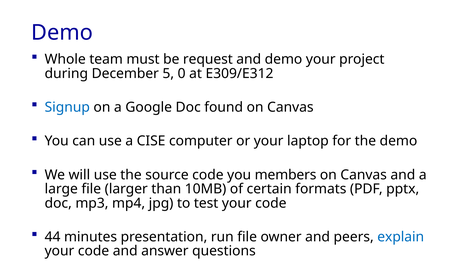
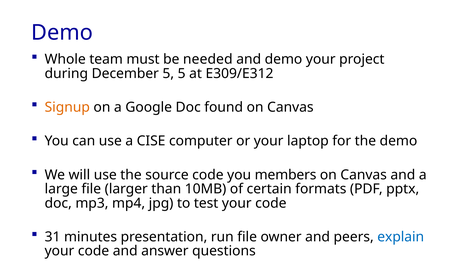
request: request -> needed (208, 59)
5 0: 0 -> 5 (182, 73)
Signup colour: blue -> orange (67, 107)
44: 44 -> 31 (53, 237)
